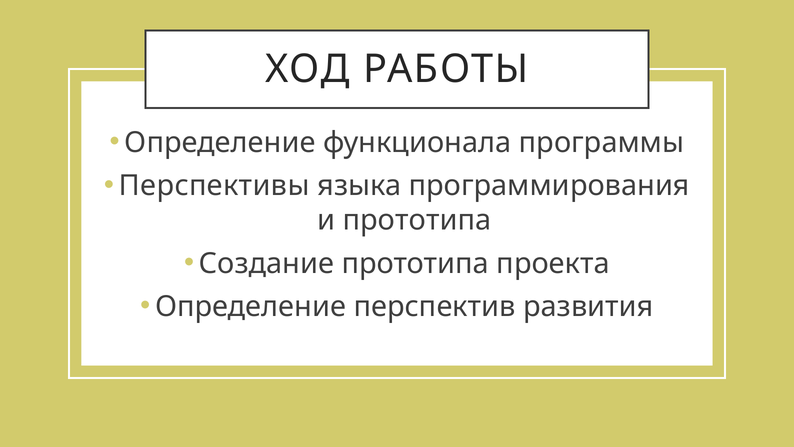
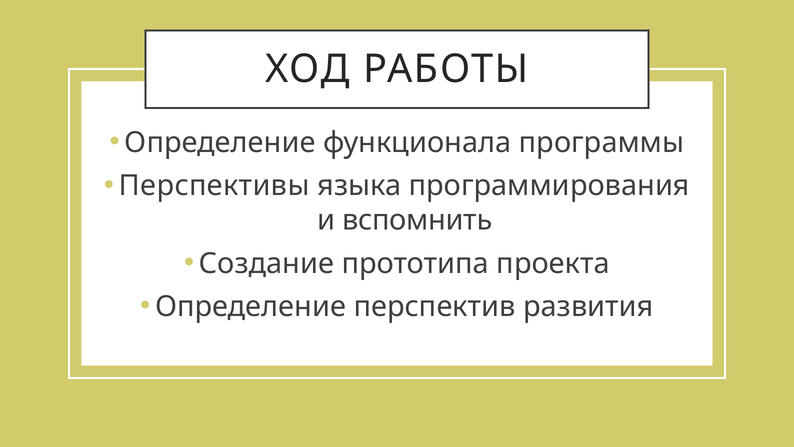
и прототипа: прототипа -> вспомнить (417, 220)
